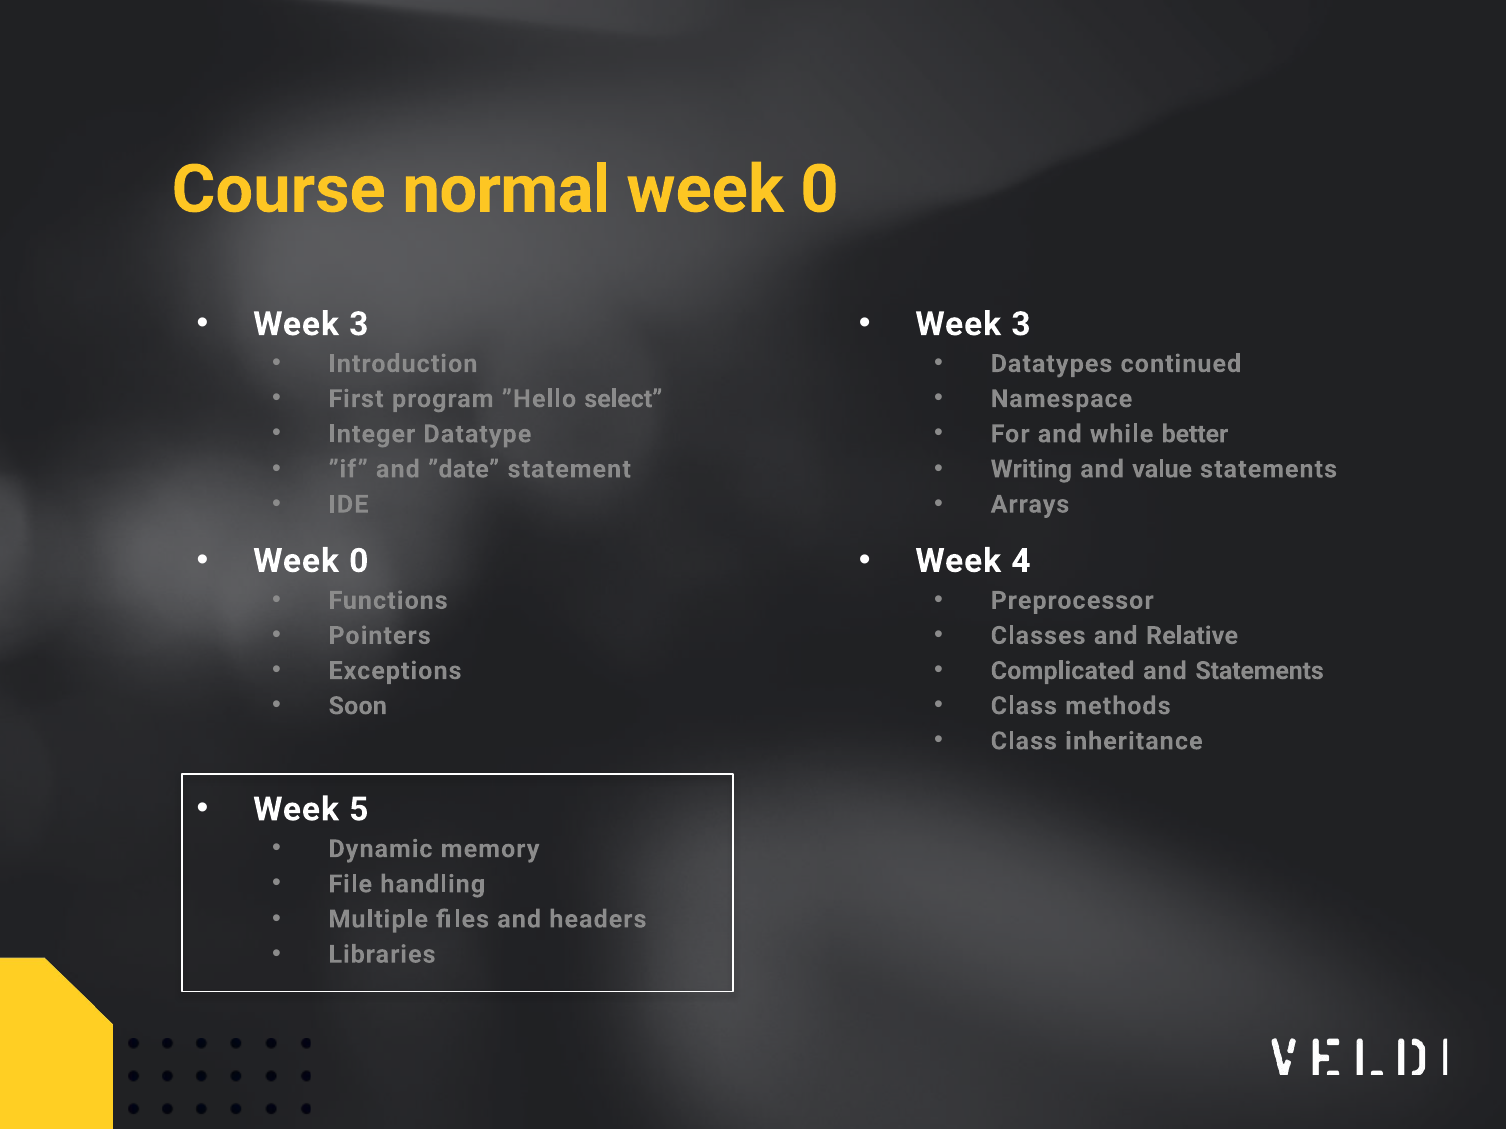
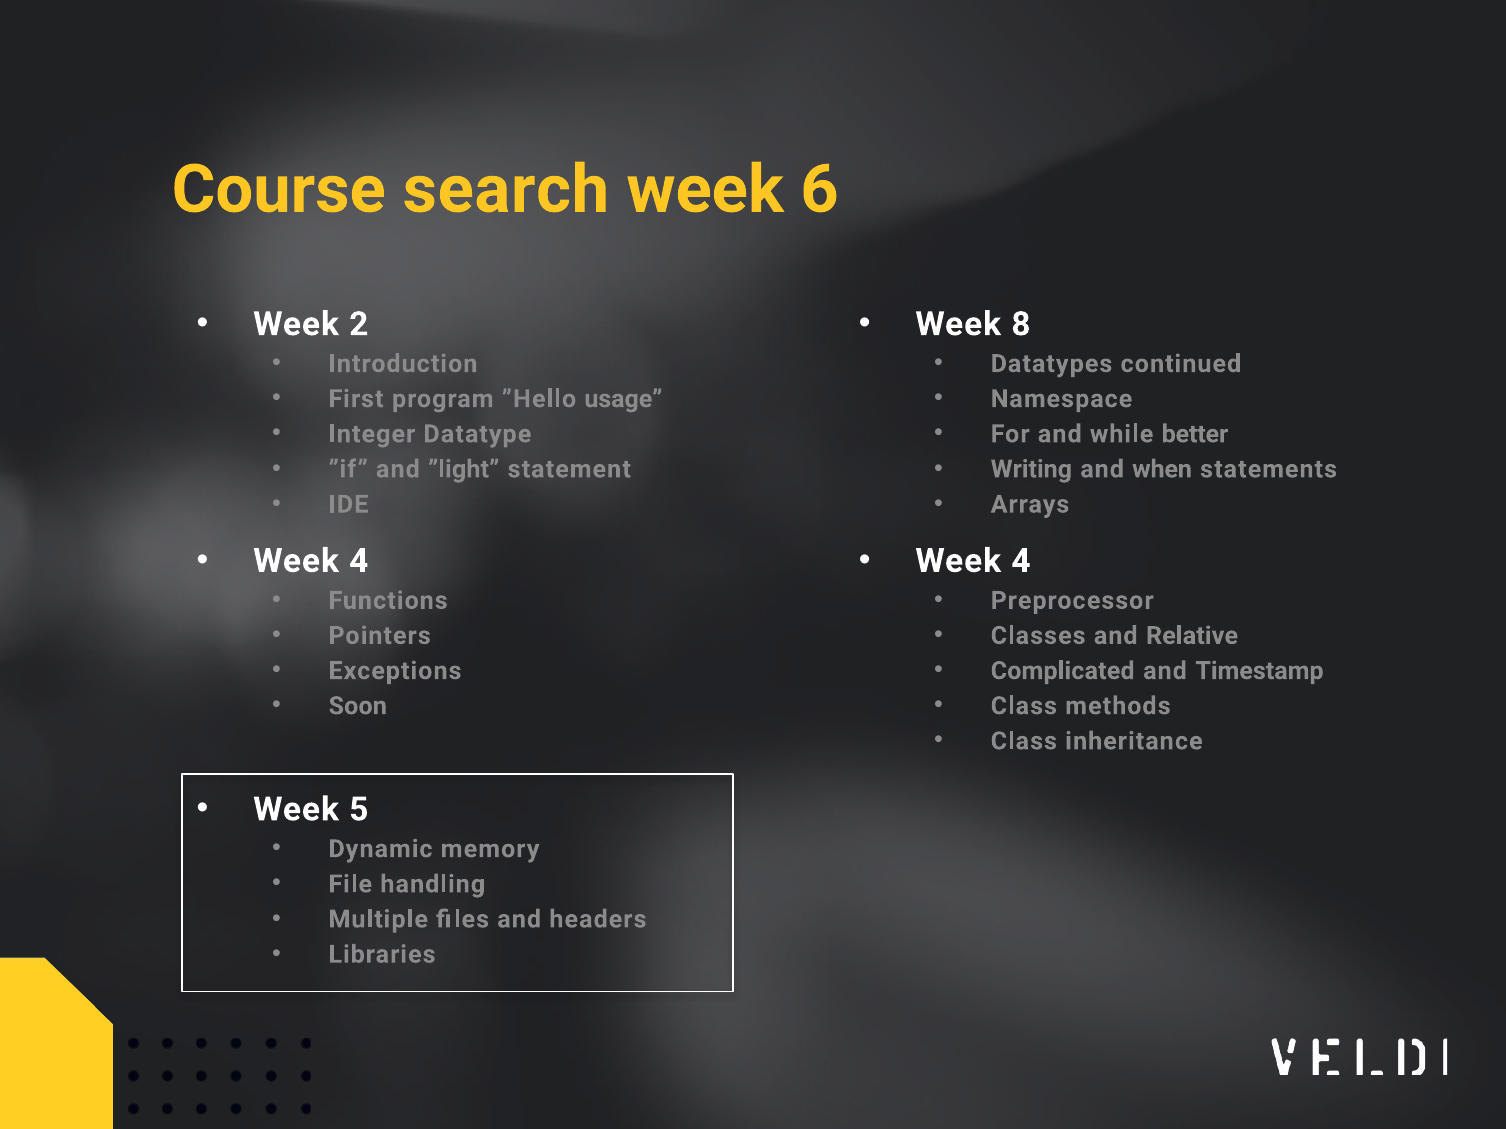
normal: normal -> search (506, 190)
0: 0 -> 6 (819, 190)
3: 3 -> 2 (359, 324)
3: 3 -> 8 (1021, 324)
select: select -> usage (623, 399)
”date: ”date -> ”light (464, 469)
value: value -> when (1162, 469)
0: 0 -> 4 (359, 561)
and Statements: Statements -> Timestamp (1259, 671)
